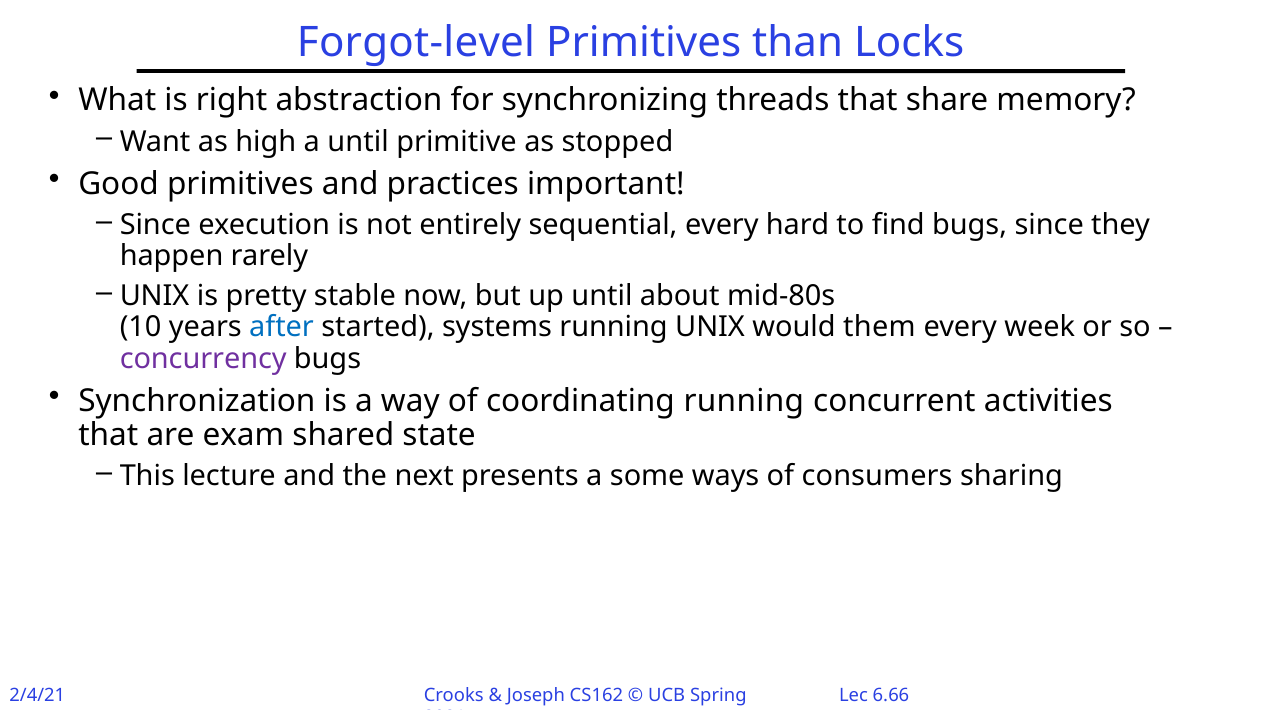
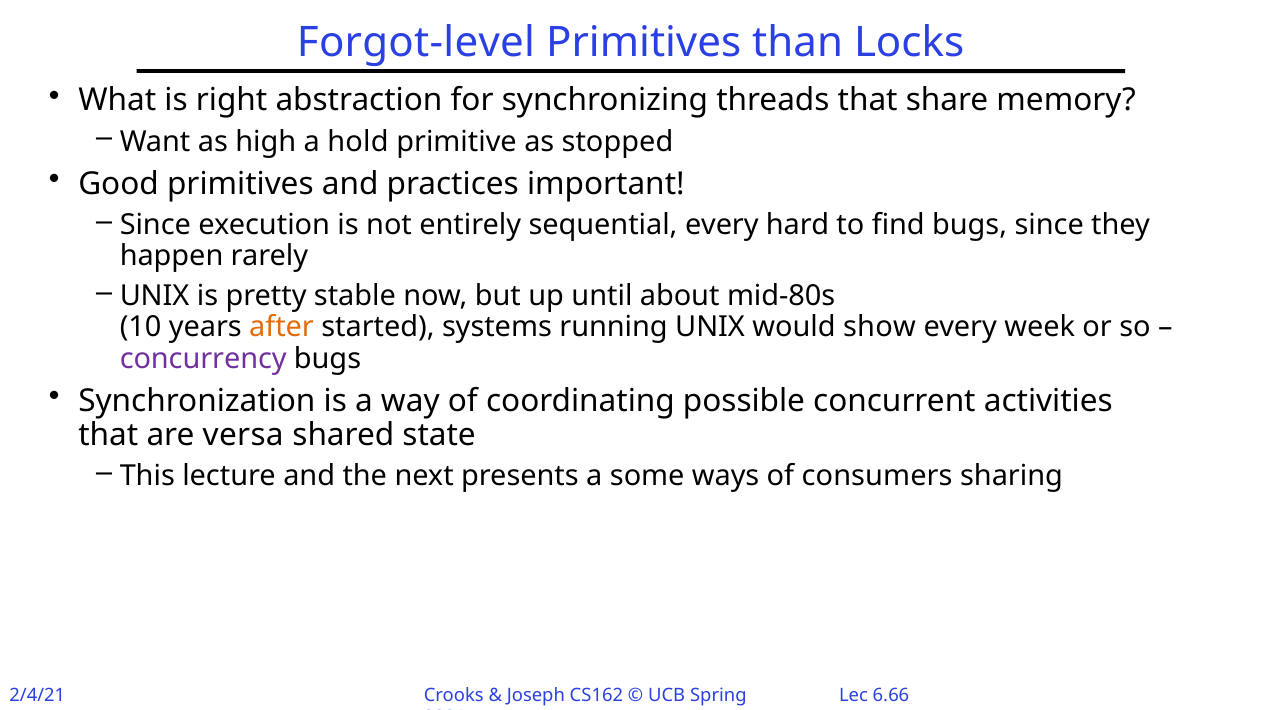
a until: until -> hold (358, 142)
after colour: blue -> orange (282, 327)
them: them -> show (879, 327)
coordinating running: running -> possible (744, 401)
exam: exam -> versa (243, 435)
